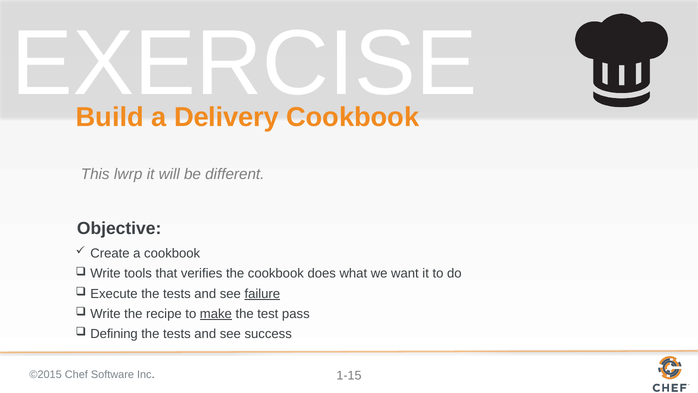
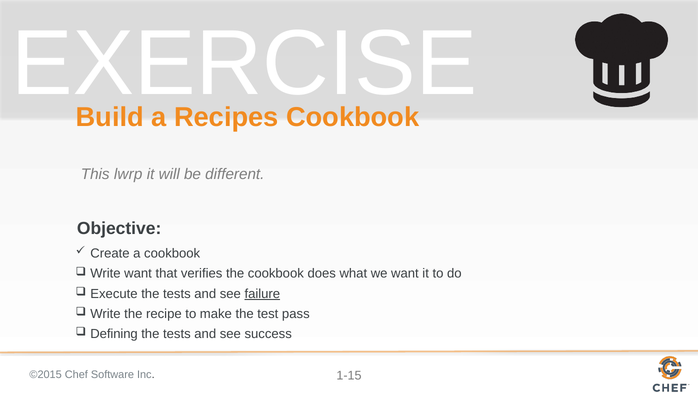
Delivery: Delivery -> Recipes (226, 117)
Write tools: tools -> want (138, 273)
make underline: present -> none (216, 314)
